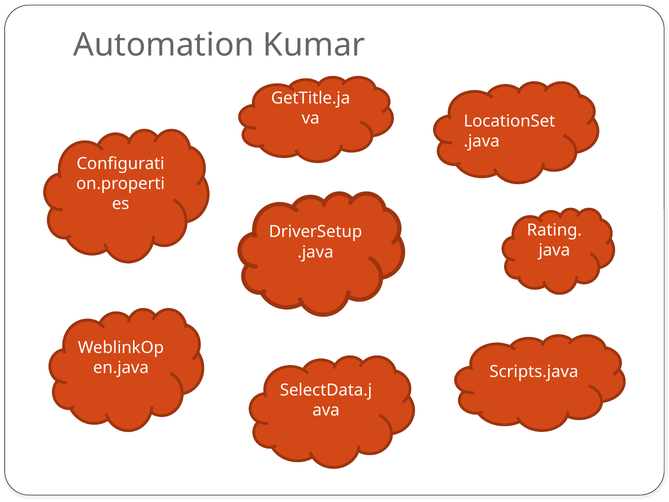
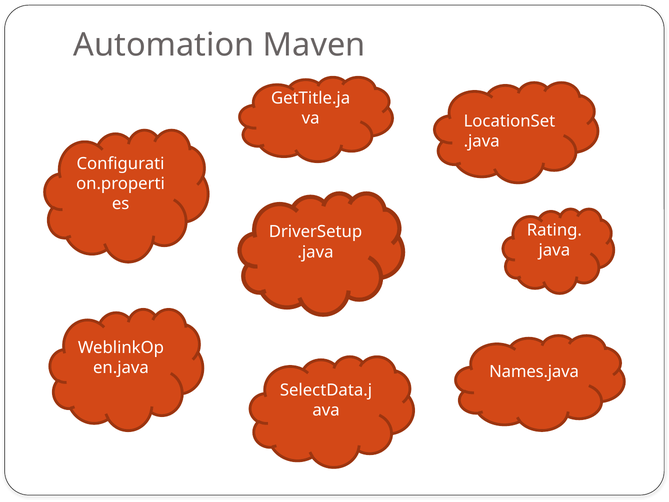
Kumar: Kumar -> Maven (314, 45)
Scripts.java: Scripts.java -> Names.java (534, 371)
